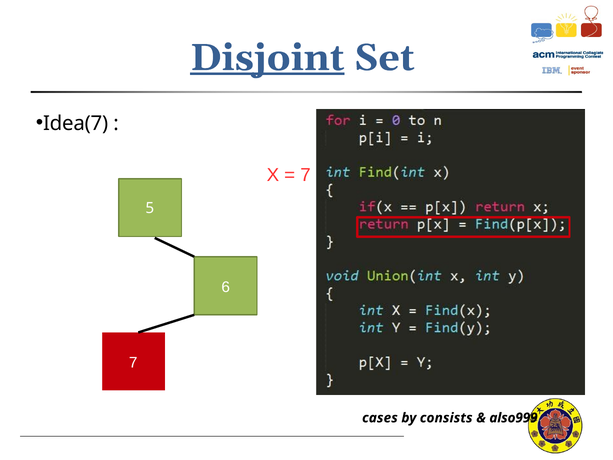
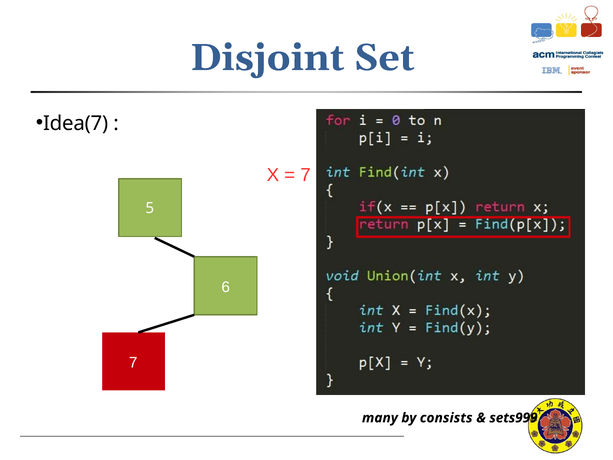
Disjoint underline: present -> none (267, 58)
cases: cases -> many (380, 418)
also999: also999 -> sets999 (513, 418)
